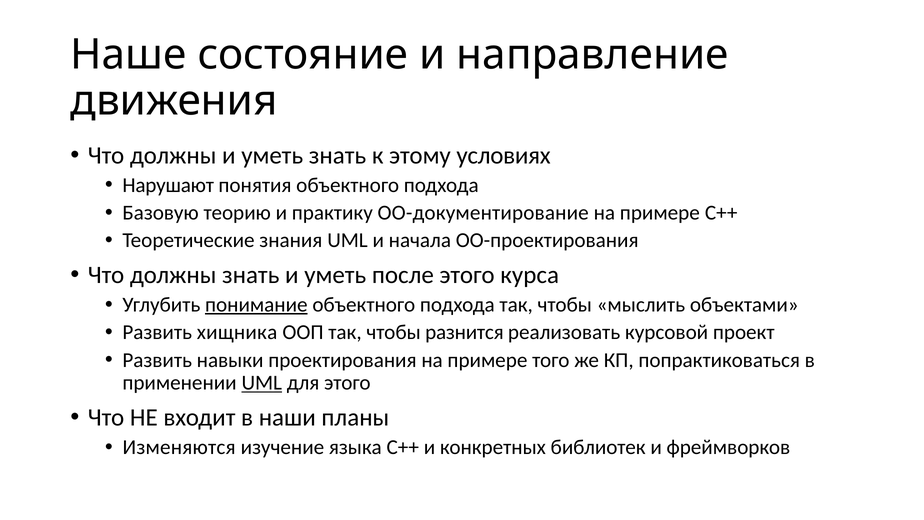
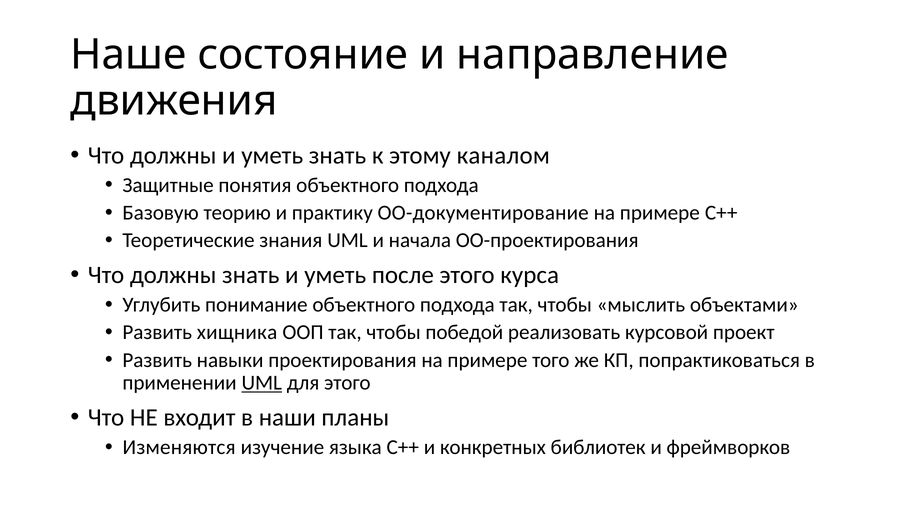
условиях: условиях -> каналом (503, 155)
Нарушают: Нарушают -> Защитные (168, 185)
понимание underline: present -> none (256, 305)
разнится: разнится -> победой (464, 332)
